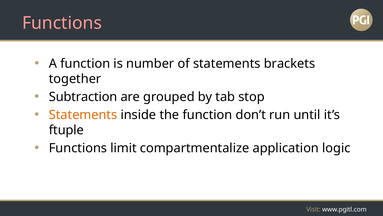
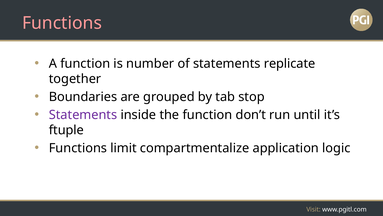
brackets: brackets -> replicate (290, 63)
Subtraction: Subtraction -> Boundaries (83, 97)
Statements colour: orange -> purple (83, 115)
